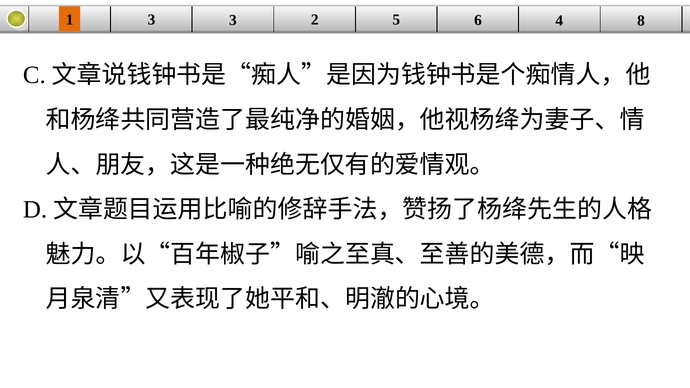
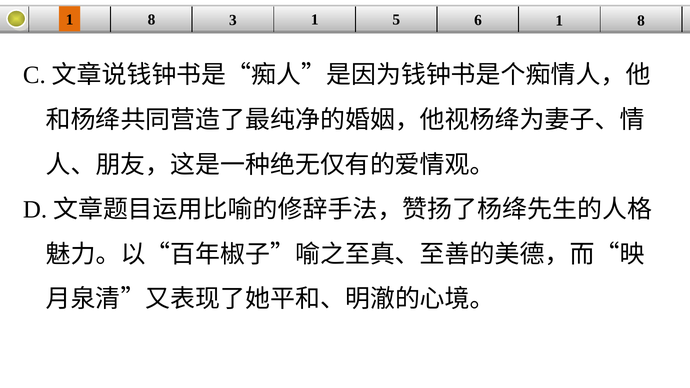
3: 3 -> 8 (152, 20)
3 2: 2 -> 1 (315, 20)
6 4: 4 -> 1 (559, 21)
